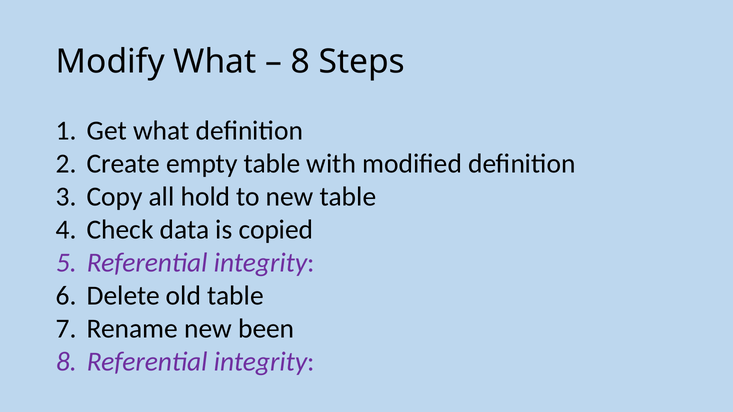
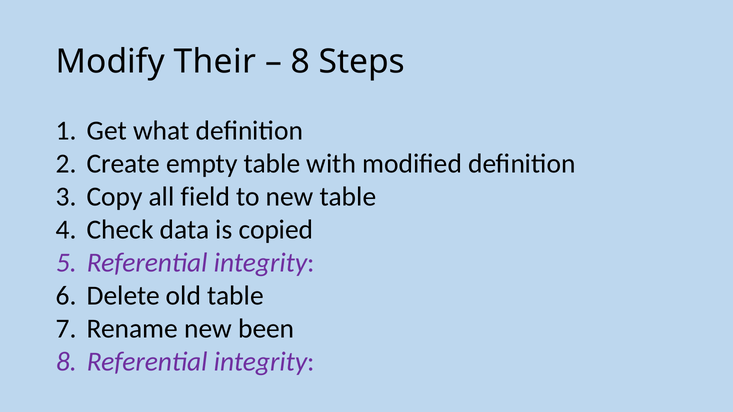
Modify What: What -> Their (215, 62)
hold: hold -> field (205, 197)
